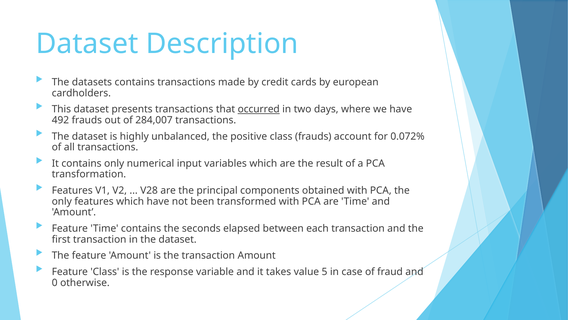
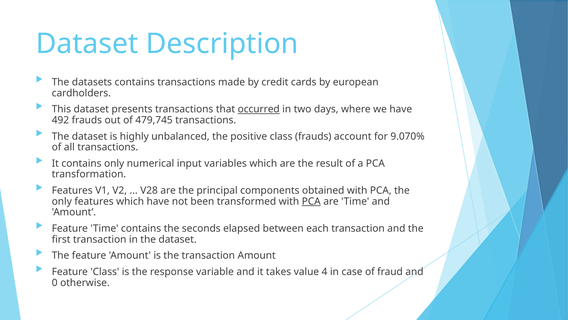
284,007: 284,007 -> 479,745 (154, 120)
0.072%: 0.072% -> 9.070% (408, 136)
PCA underline: none -> present (311, 201)
5: 5 -> 4 (325, 271)
